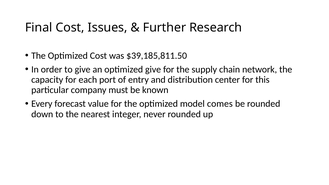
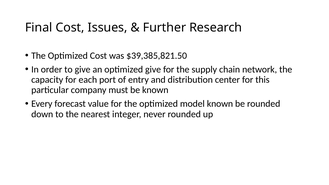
$39,185,811.50: $39,185,811.50 -> $39,385,821.50 (157, 56)
model comes: comes -> known (220, 104)
